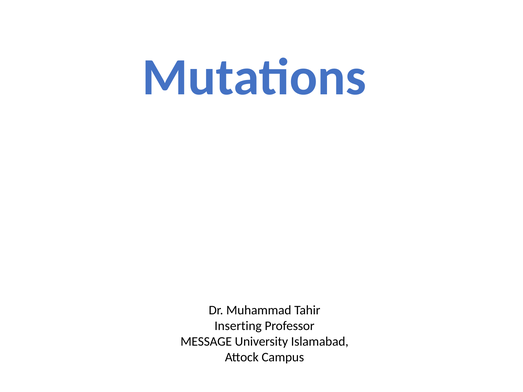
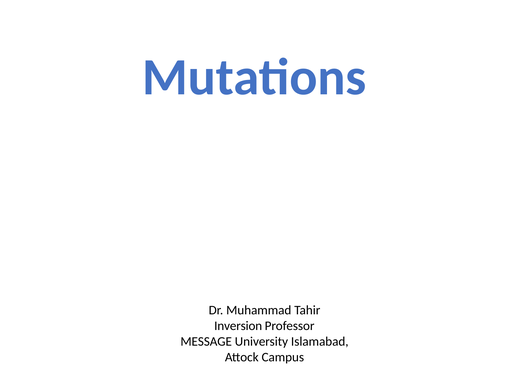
Inserting: Inserting -> Inversion (238, 326)
